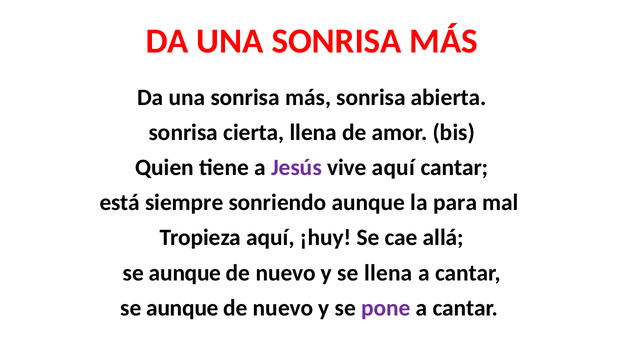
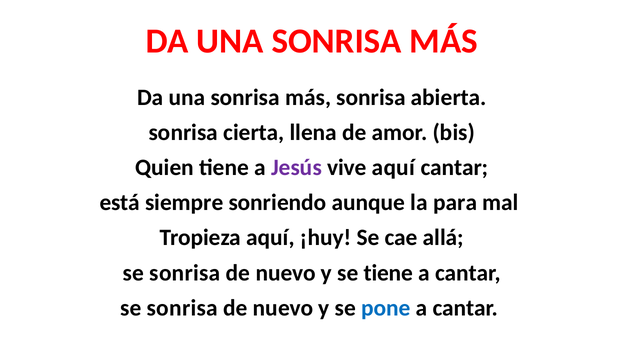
aunque: aunque -> sonrisa (185, 273)
se llena: llena -> tiene (388, 273)
aunque: aunque -> sonrisa (182, 308)
pone colour: purple -> blue (386, 308)
